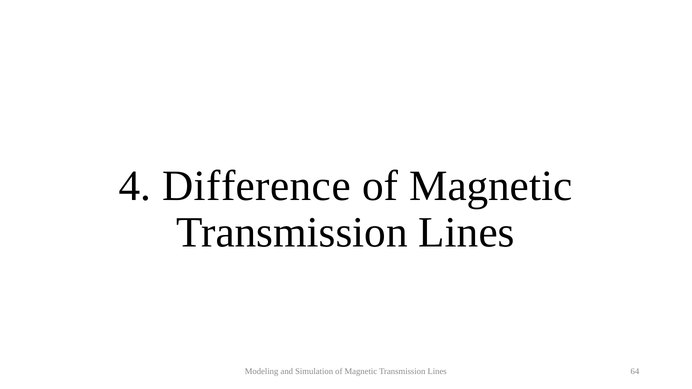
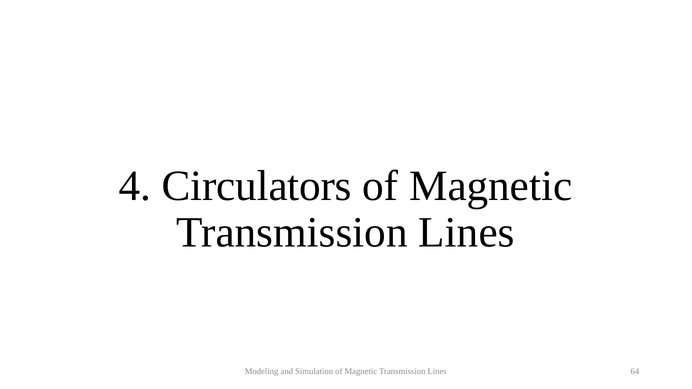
Difference: Difference -> Circulators (257, 186)
